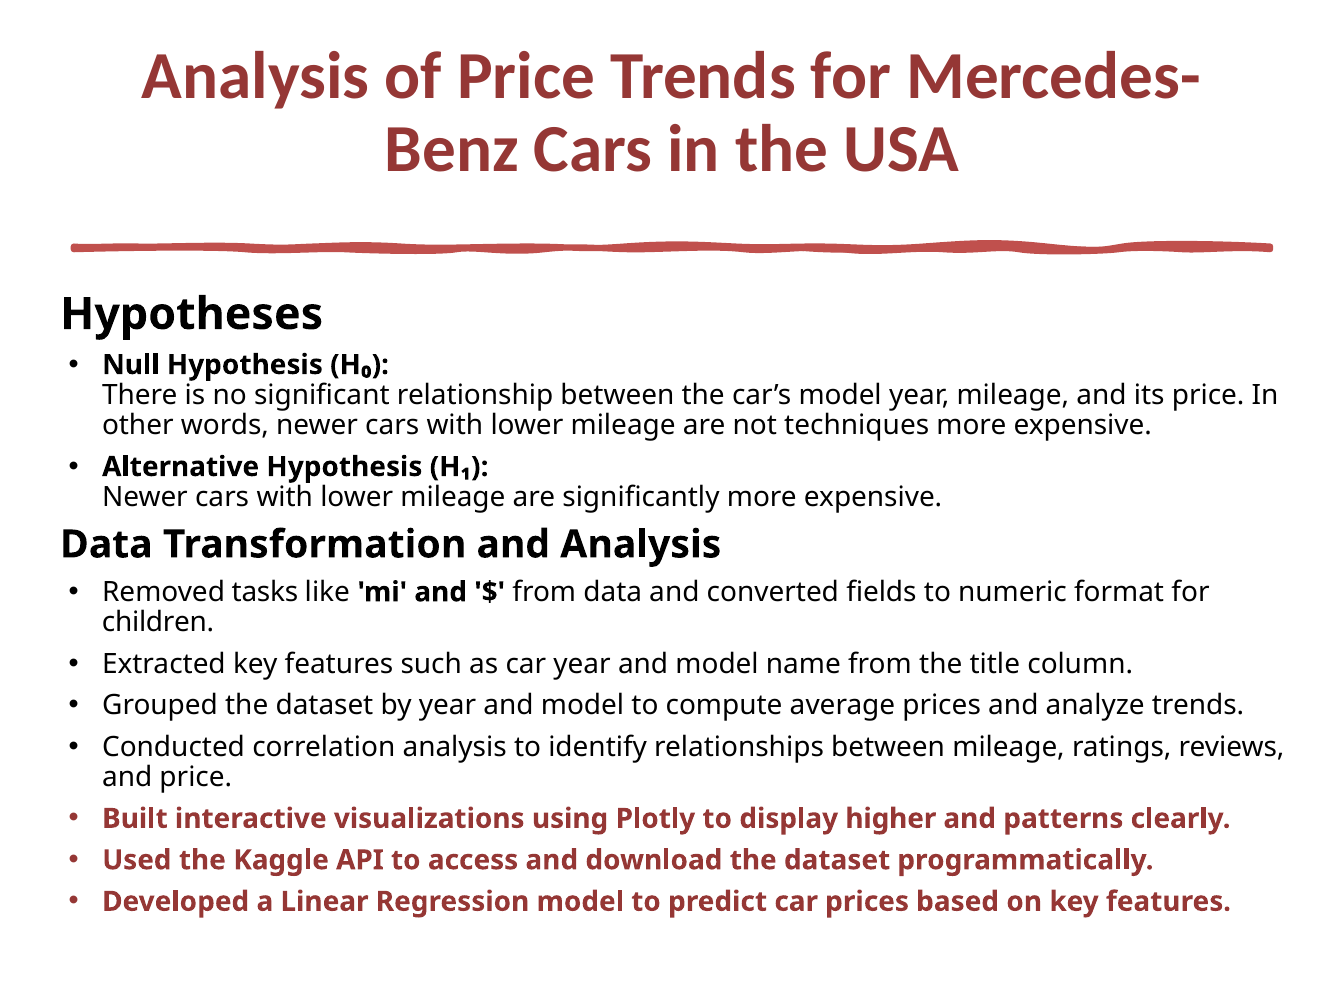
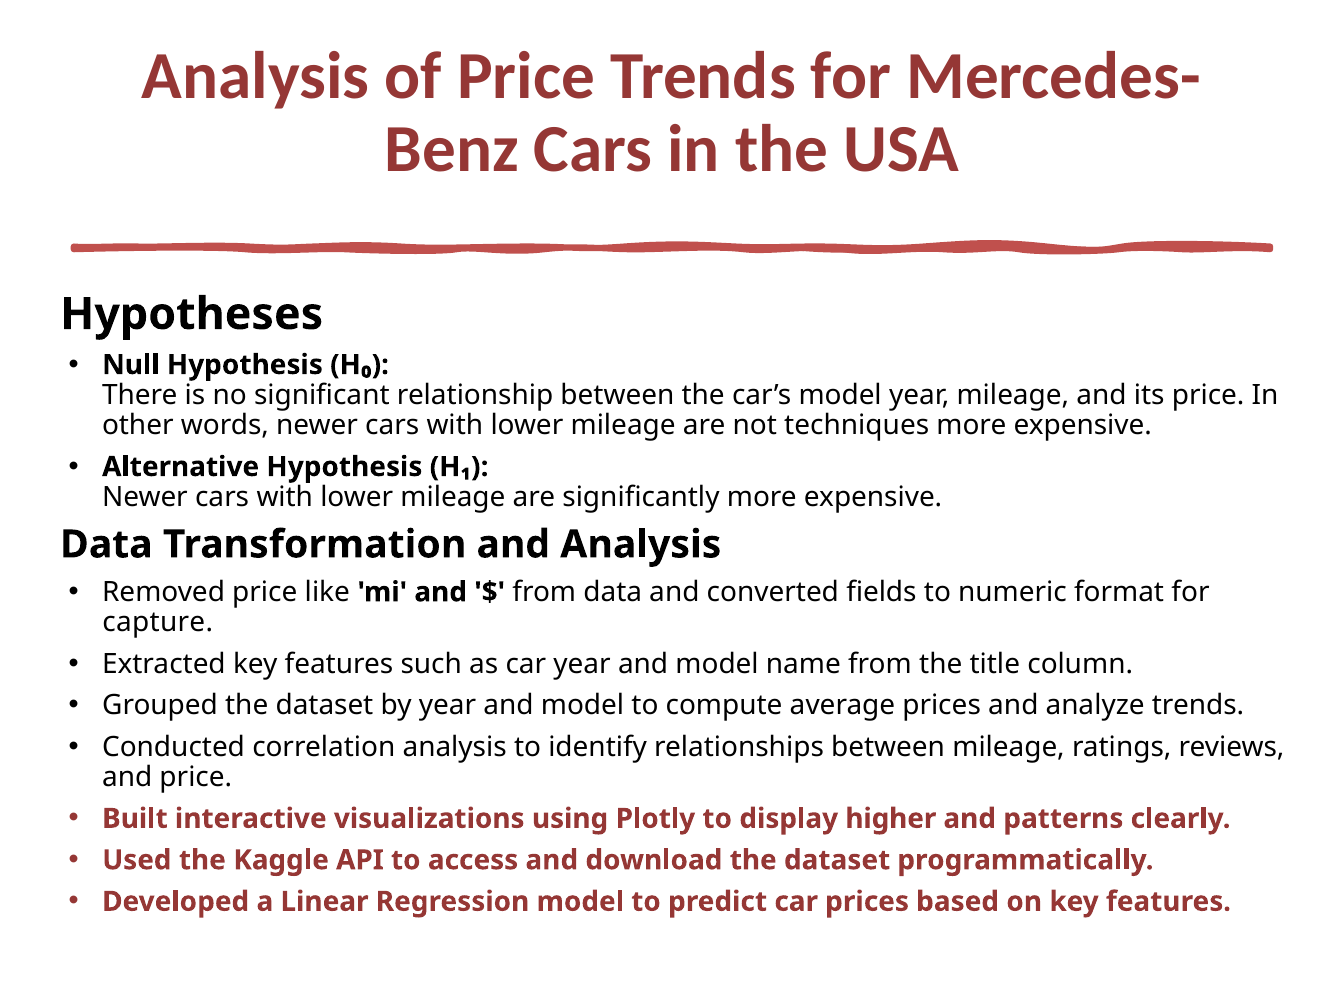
Removed tasks: tasks -> price (265, 592)
children: children -> capture (158, 622)
